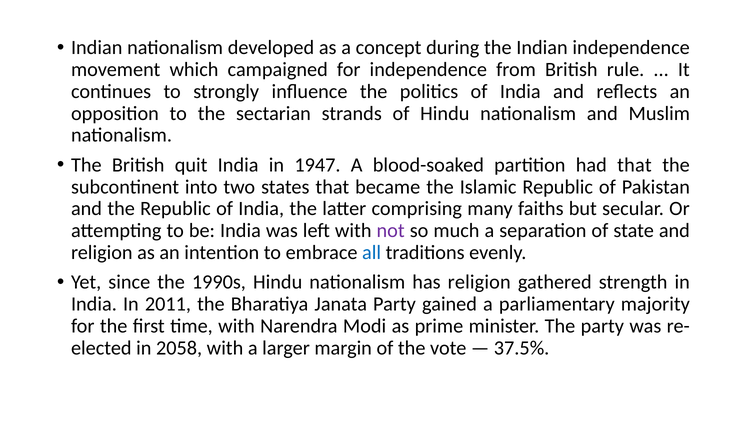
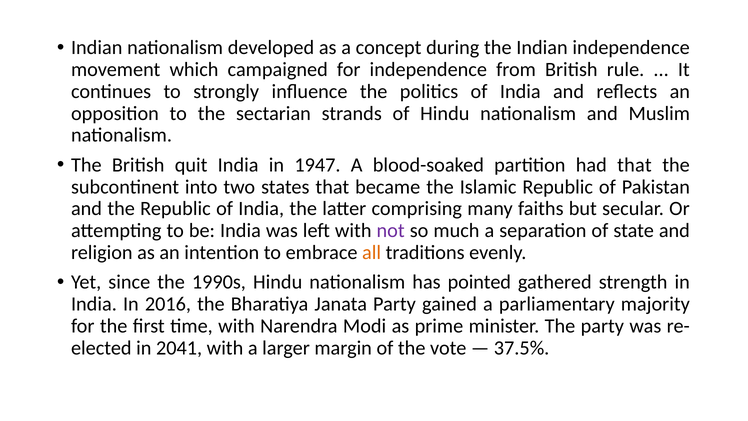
all colour: blue -> orange (372, 252)
has religion: religion -> pointed (479, 282)
2011: 2011 -> 2016 (168, 304)
2058: 2058 -> 2041 (179, 348)
